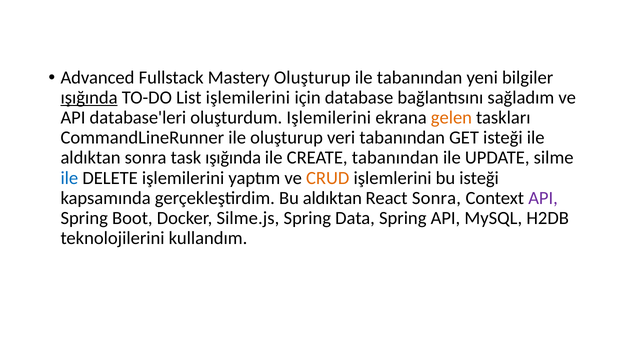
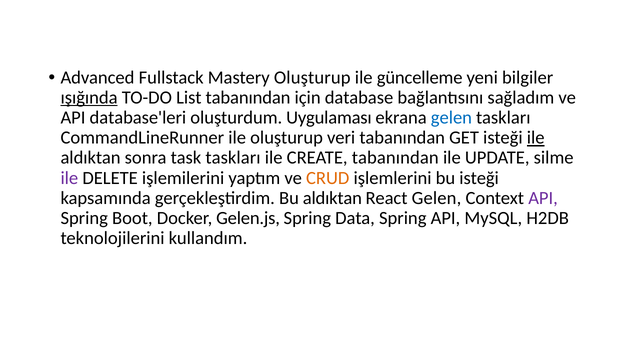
ile tabanından: tabanından -> güncelleme (420, 78)
List işlemilerini: işlemilerini -> tabanından (248, 98)
oluşturdum Işlemilerini: Işlemilerini -> Uygulaması (329, 118)
gelen colour: orange -> blue (451, 118)
ile underline: none -> present (536, 138)
task ışığında: ışığında -> taskları (233, 158)
ile colour: blue -> purple (69, 178)
React Sonra: Sonra -> Gelen (436, 198)
Silme.js: Silme.js -> Gelen.js (248, 218)
